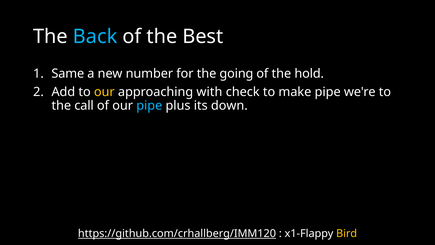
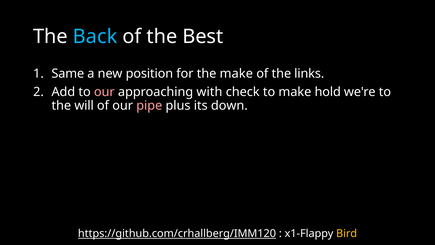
number: number -> position (149, 74)
the going: going -> make (236, 74)
hold: hold -> links (309, 74)
our colour: yellow -> pink (104, 92)
make pipe: pipe -> hold (328, 92)
call: call -> will (84, 105)
pipe colour: light blue -> pink (149, 105)
